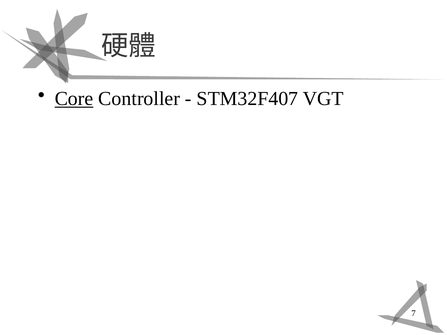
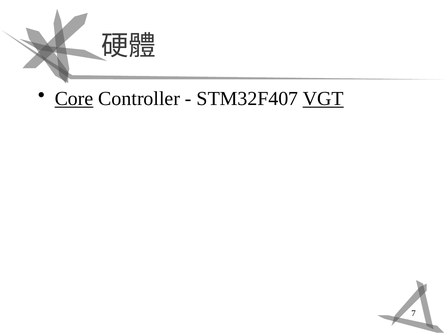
VGT underline: none -> present (323, 99)
